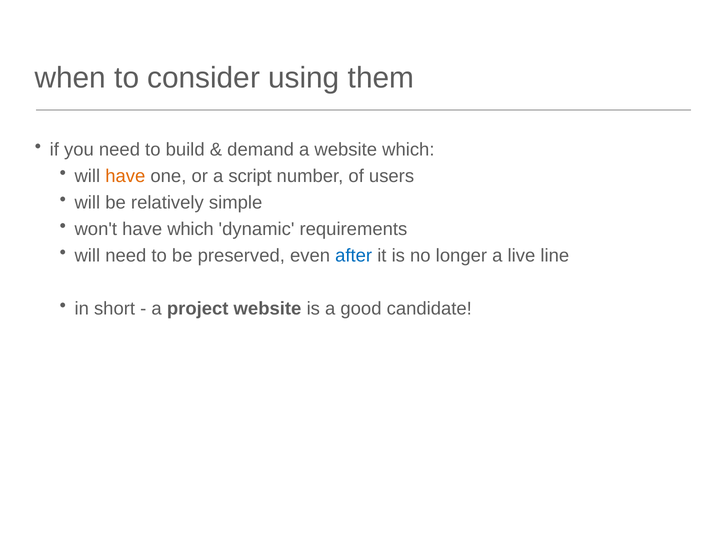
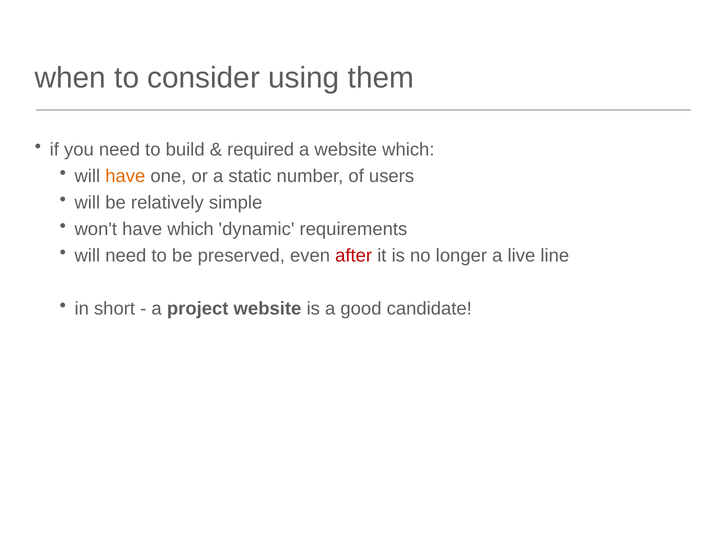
demand: demand -> required (261, 150)
script: script -> static (250, 176)
after colour: blue -> red (354, 256)
